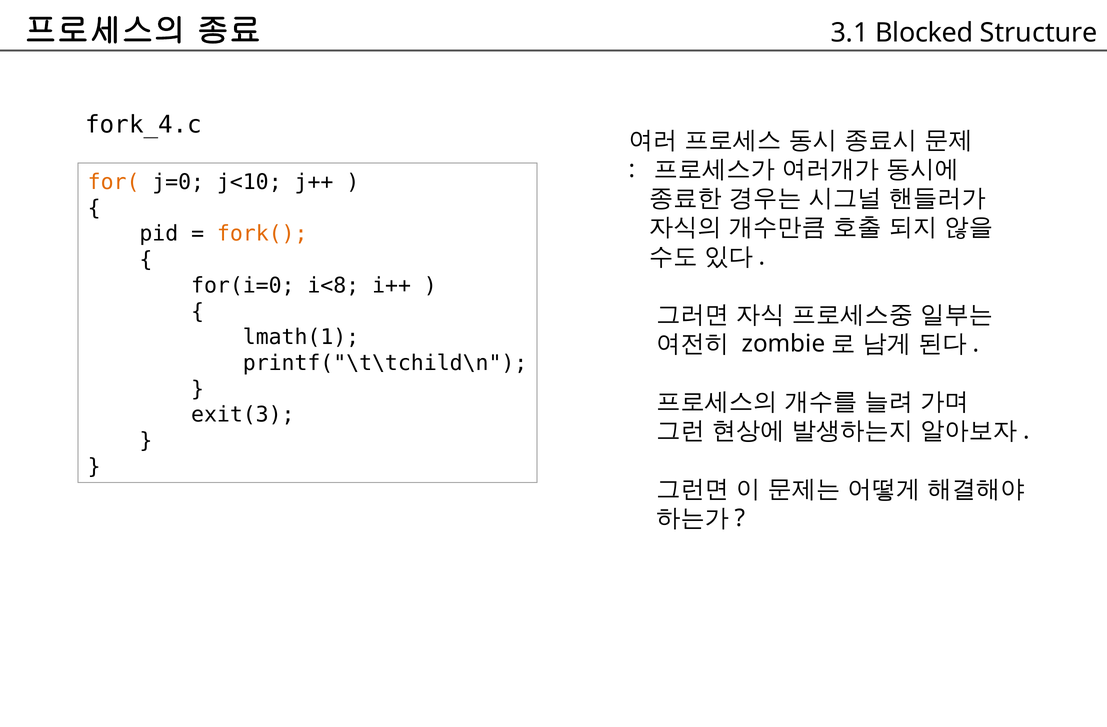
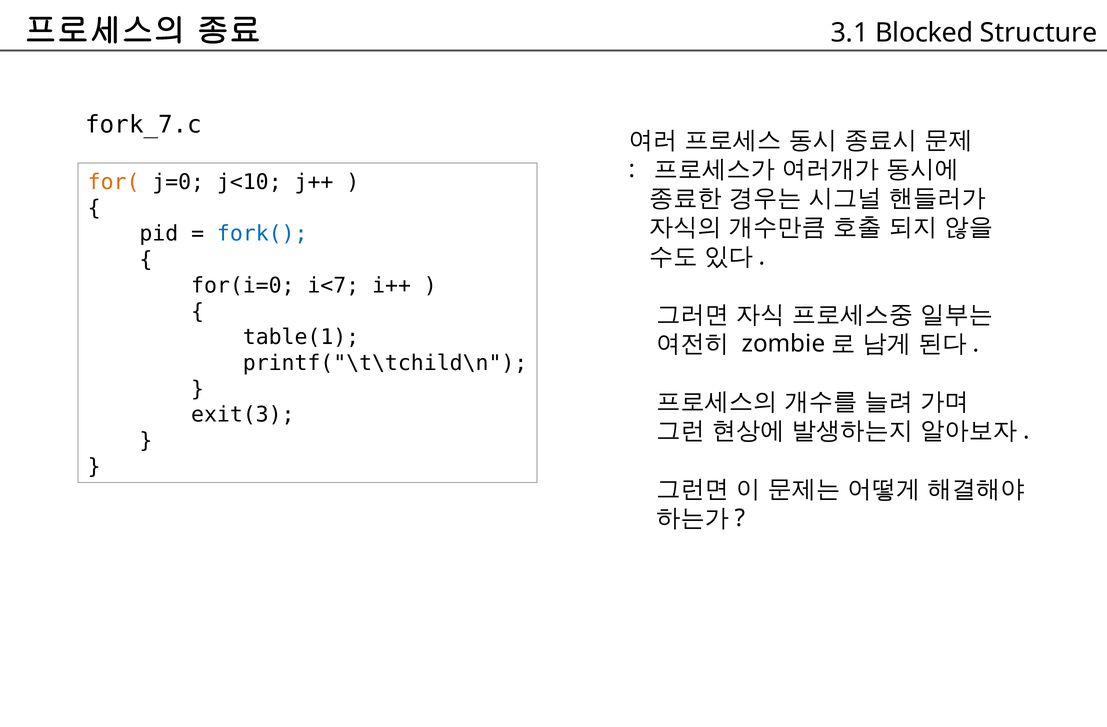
fork_4.c: fork_4.c -> fork_7.c (144, 125)
fork( colour: orange -> blue (262, 234)
i<8: i<8 -> i<7 (333, 286)
lmath(1: lmath(1 -> table(1 (301, 337)
